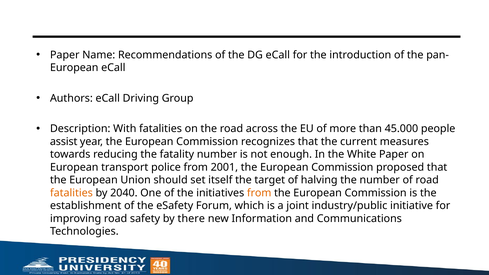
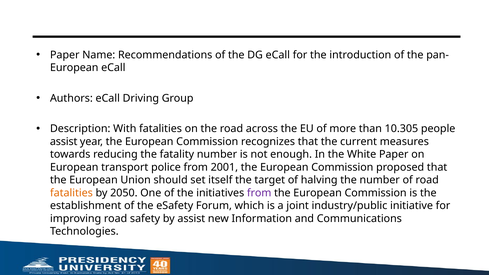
45.000: 45.000 -> 10.305 (401, 129)
2040: 2040 -> 2050 (124, 193)
from colour: orange -> purple (259, 193)
by there: there -> assist (191, 219)
